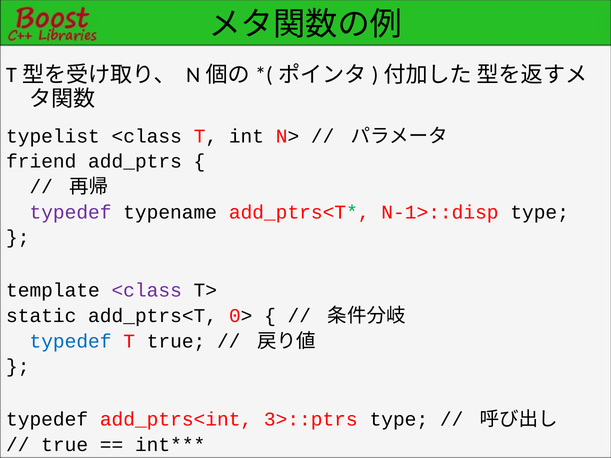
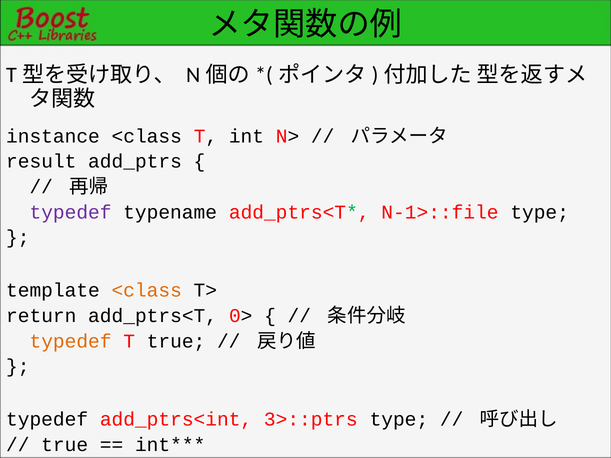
typelist: typelist -> instance (53, 136)
friend: friend -> result (41, 162)
N-1>::disp: N-1>::disp -> N-1>::file (440, 212)
<class colour: purple -> orange (147, 291)
static: static -> return (41, 316)
typedef colour: blue -> orange (71, 341)
